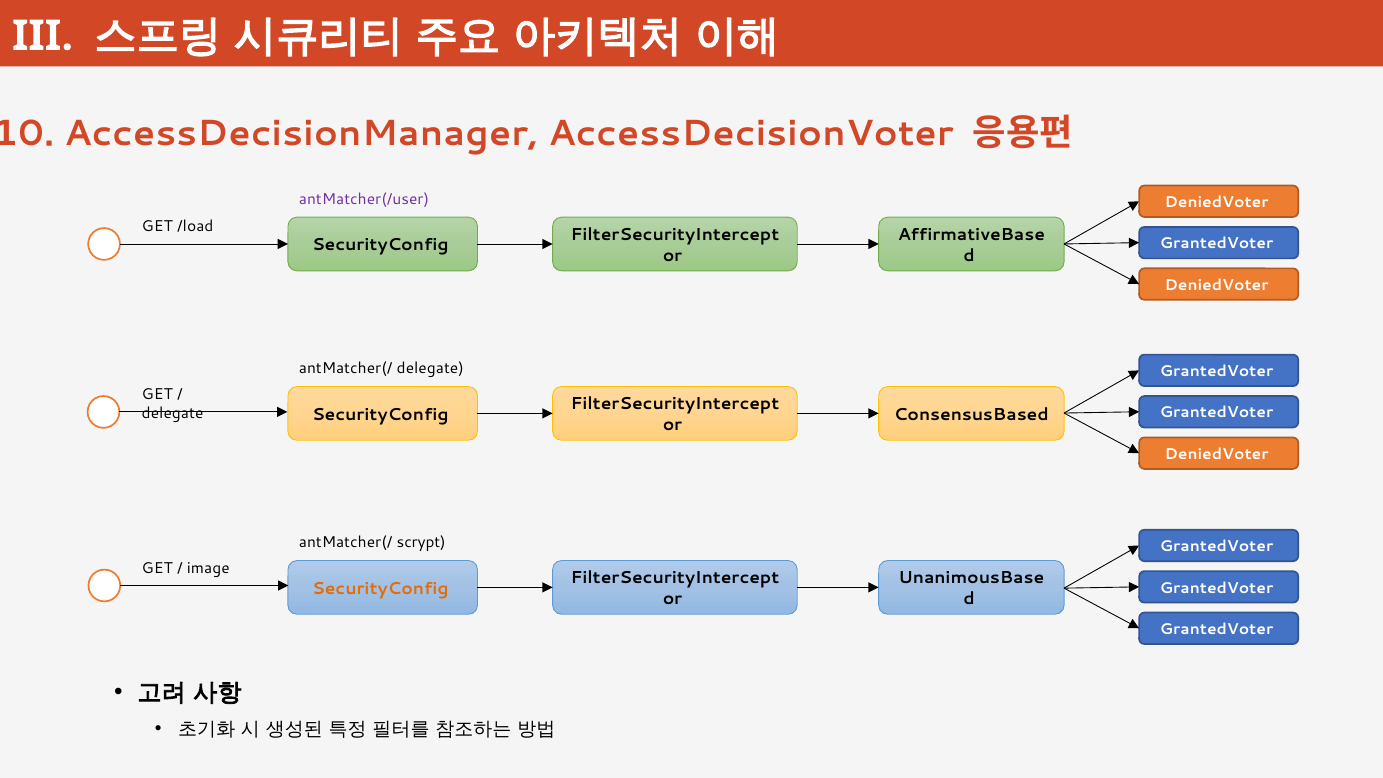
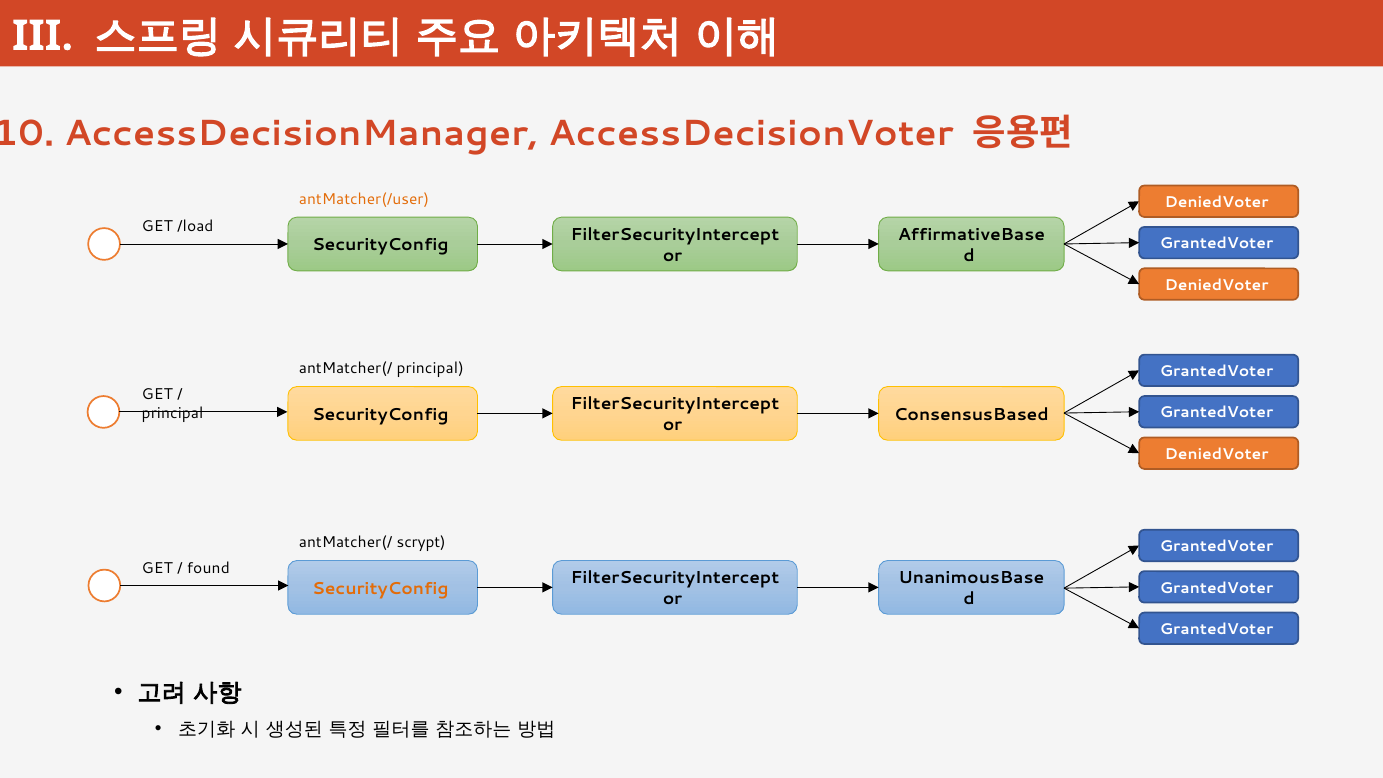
antMatcher(/user colour: purple -> orange (364, 199)
antMatcher(/ delegate: delegate -> principal (430, 369)
delegate: delegate -> principal (173, 413)
image: image -> found (208, 568)
